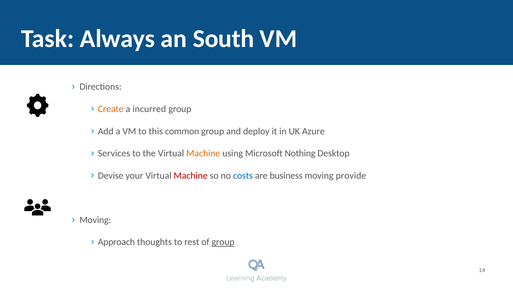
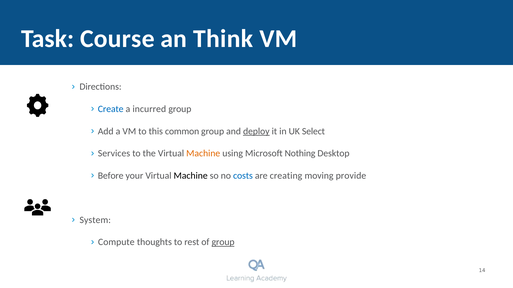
Always: Always -> Course (117, 39)
South: South -> Think (223, 39)
Create colour: orange -> blue (111, 109)
deploy underline: none -> present (256, 131)
Azure: Azure -> Select (313, 131)
Devise: Devise -> Before (111, 176)
Machine colour: red -> black (191, 176)
business: business -> creating (286, 176)
Moving: Moving -> System (95, 220)
Approach: Approach -> Compute (116, 243)
